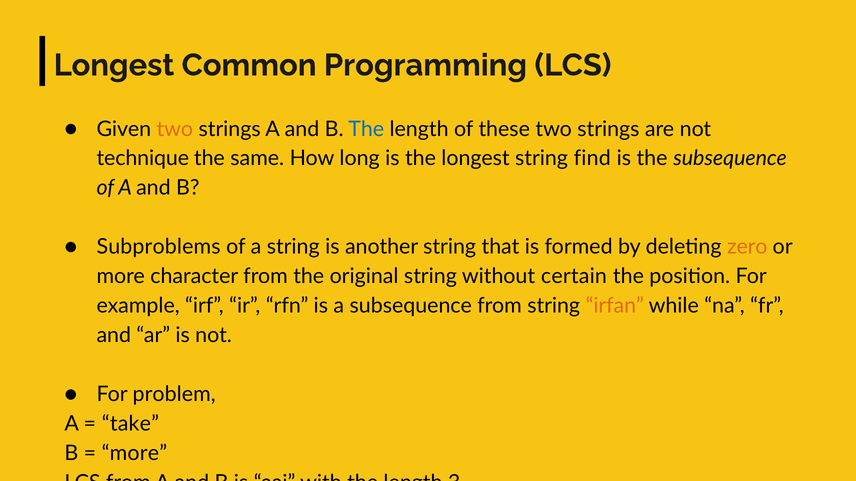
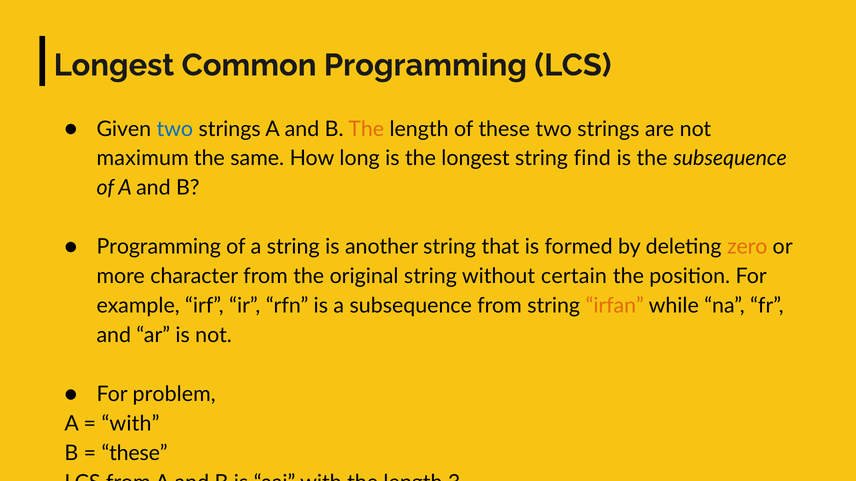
two colour: orange -> blue (175, 129)
The colour: blue -> orange (366, 129)
technique: technique -> maximum (143, 159)
Subproblems: Subproblems -> Programming (159, 247)
take: take -> with (130, 424)
more: more -> these (135, 454)
